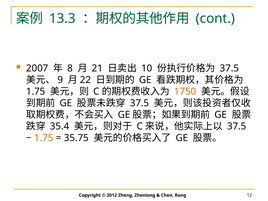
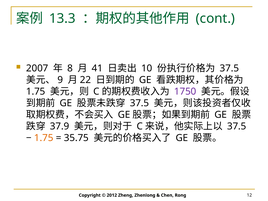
21: 21 -> 41 (97, 68)
1750 colour: orange -> purple (185, 91)
35.4: 35.4 -> 37.9 (60, 126)
